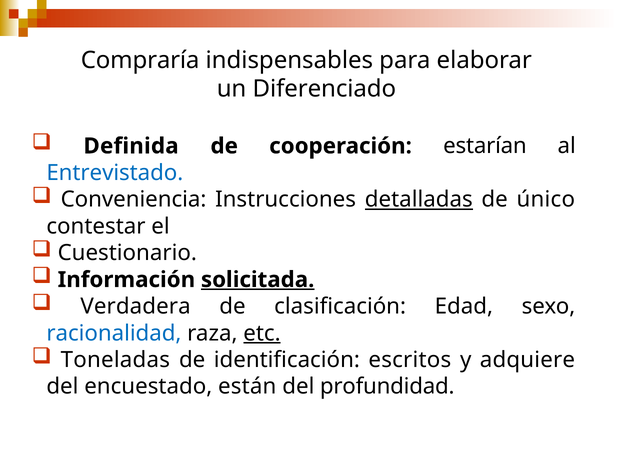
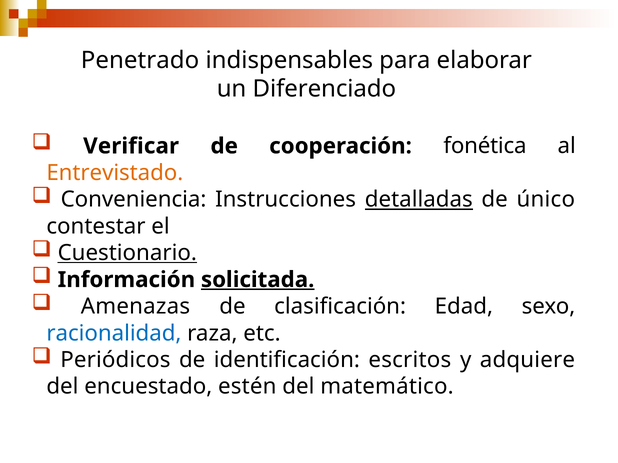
Compraría: Compraría -> Penetrado (140, 60)
Definida: Definida -> Verificar (131, 146)
estarían: estarían -> fonética (485, 146)
Entrevistado colour: blue -> orange (115, 173)
Cuestionario underline: none -> present (127, 253)
Verdadera: Verdadera -> Amenazas (135, 307)
etc underline: present -> none (262, 334)
Toneladas: Toneladas -> Periódicos (115, 360)
están: están -> estén (247, 387)
profundidad: profundidad -> matemático (387, 387)
